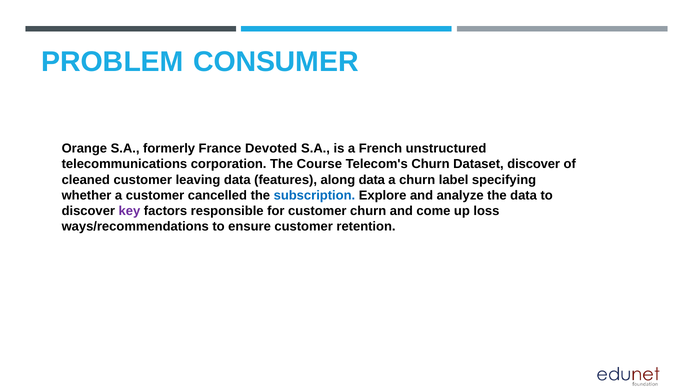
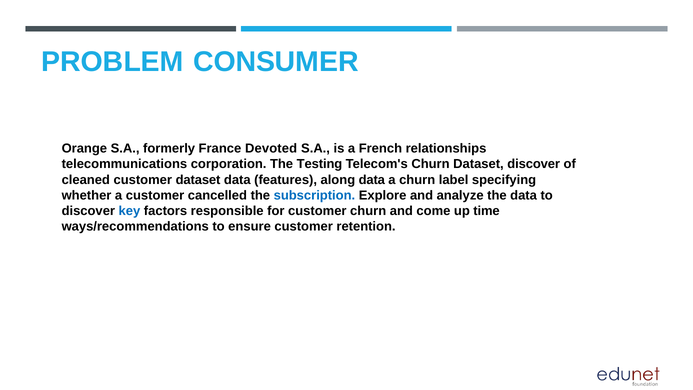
unstructured: unstructured -> relationships (446, 148)
Course: Course -> Testing (320, 164)
customer leaving: leaving -> dataset (198, 180)
key colour: purple -> blue (129, 211)
loss: loss -> time (486, 211)
